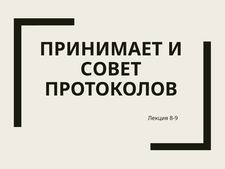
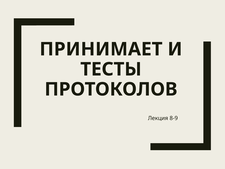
СОВЕТ: СОВЕТ -> ТЕСТЫ (111, 69)
